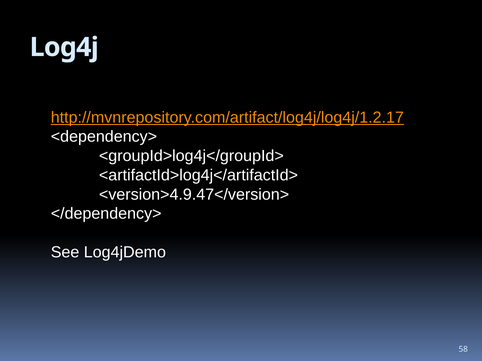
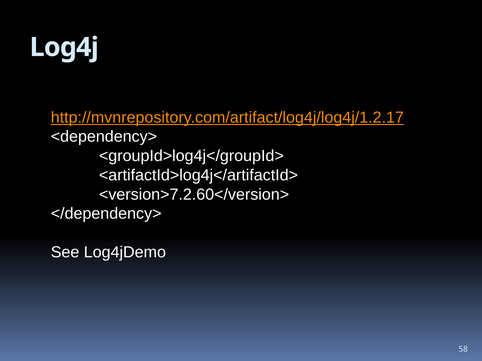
<version>4.9.47</version>: <version>4.9.47</version> -> <version>7.2.60</version> (194, 195)
